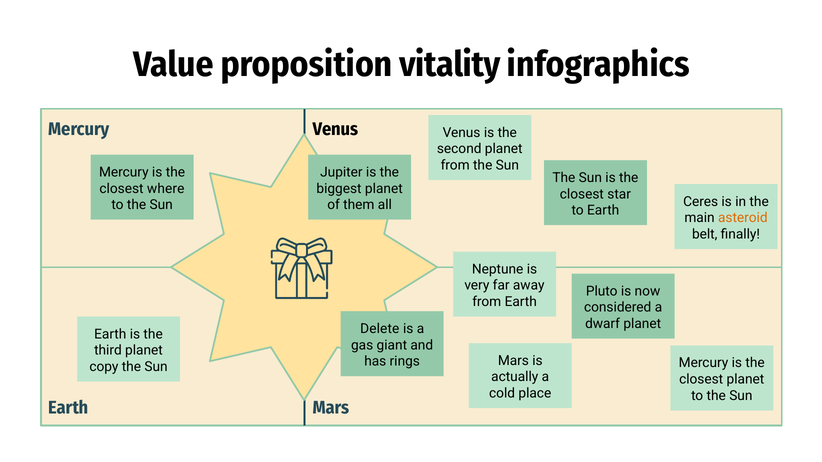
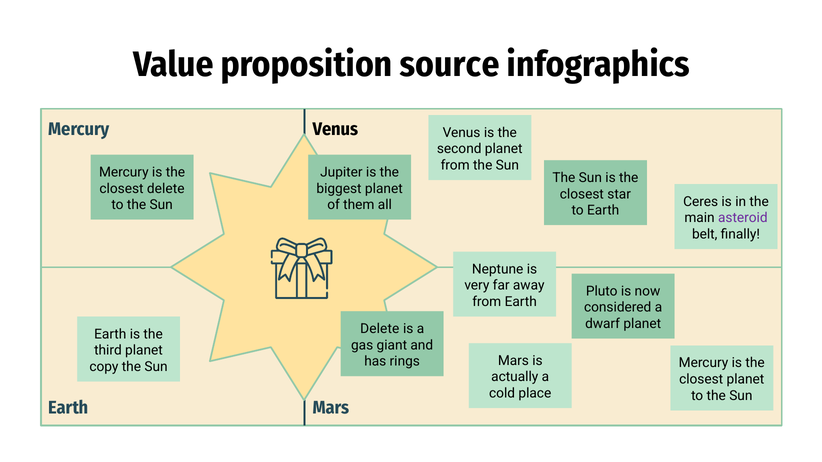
vitality: vitality -> source (450, 65)
closest where: where -> delete (166, 189)
asteroid colour: orange -> purple (743, 218)
